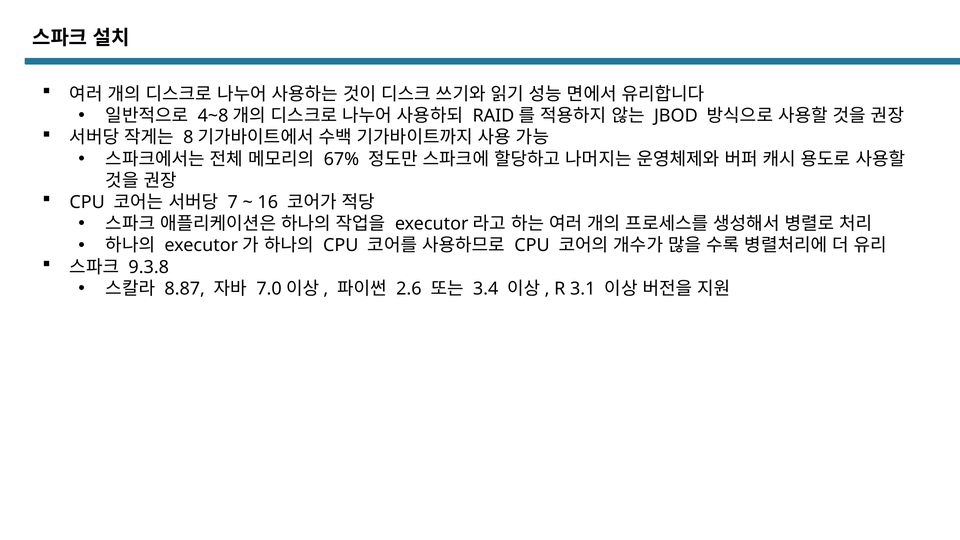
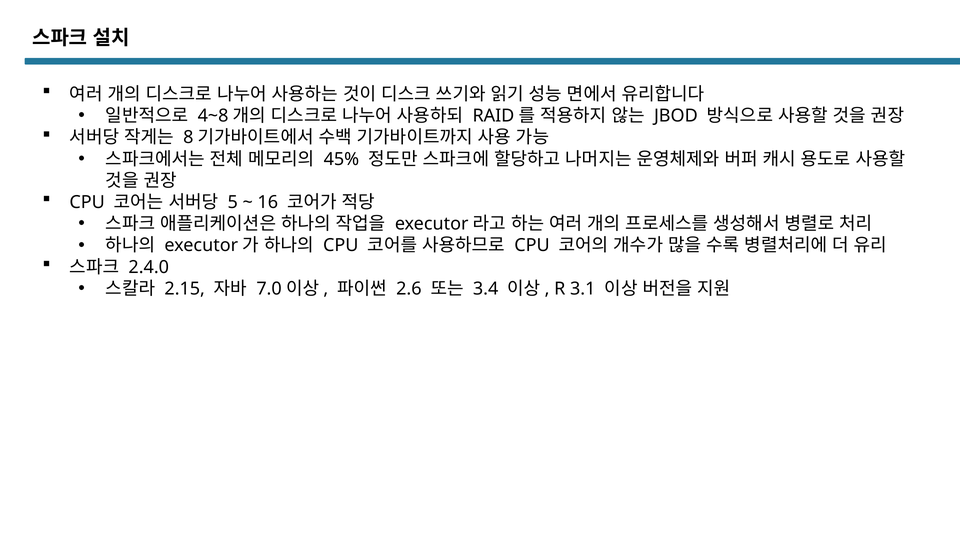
67%: 67% -> 45% (341, 159)
7: 7 -> 5 (233, 202)
9.3.8: 9.3.8 -> 2.4.0 (149, 267)
8.87: 8.87 -> 2.15 (185, 289)
